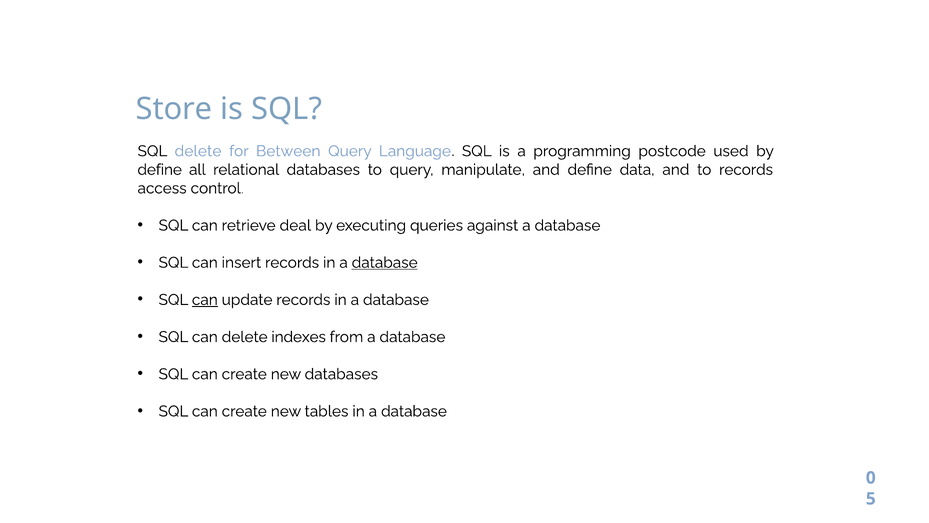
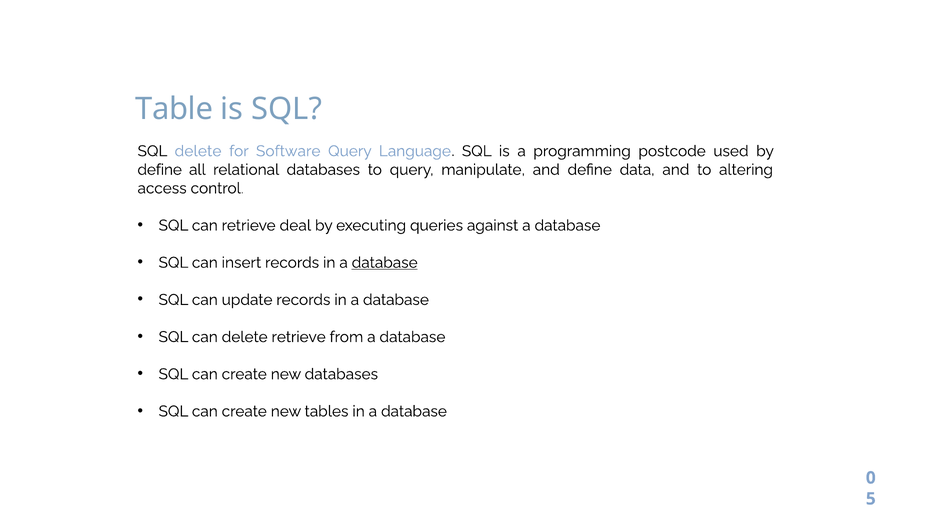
Store: Store -> Table (174, 109)
Between: Between -> Software (288, 151)
to records: records -> altering (746, 170)
can underline: present -> none (205, 300)
delete indexes: indexes -> retrieve (299, 337)
